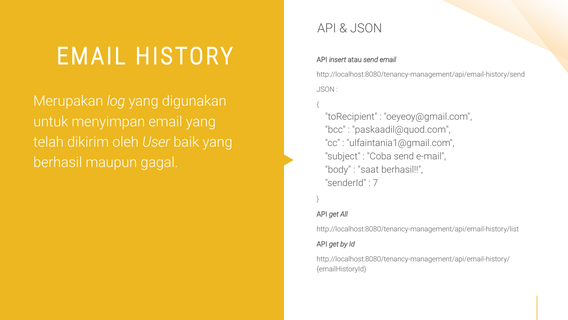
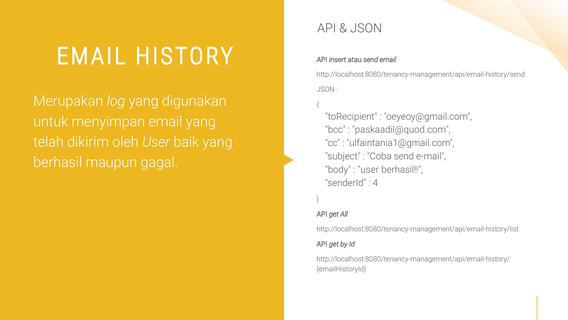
saat: saat -> user (368, 169)
7: 7 -> 4 (375, 183)
